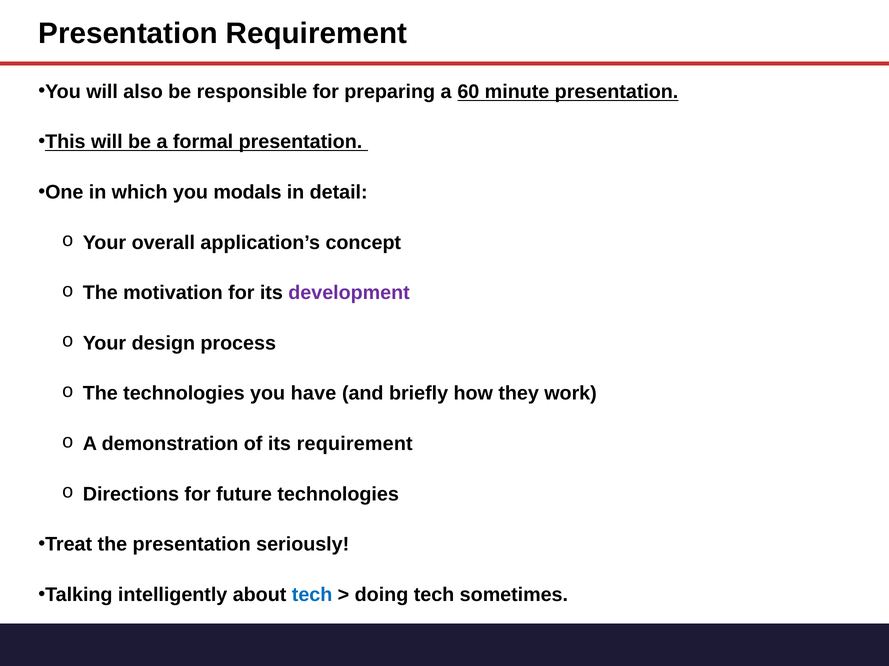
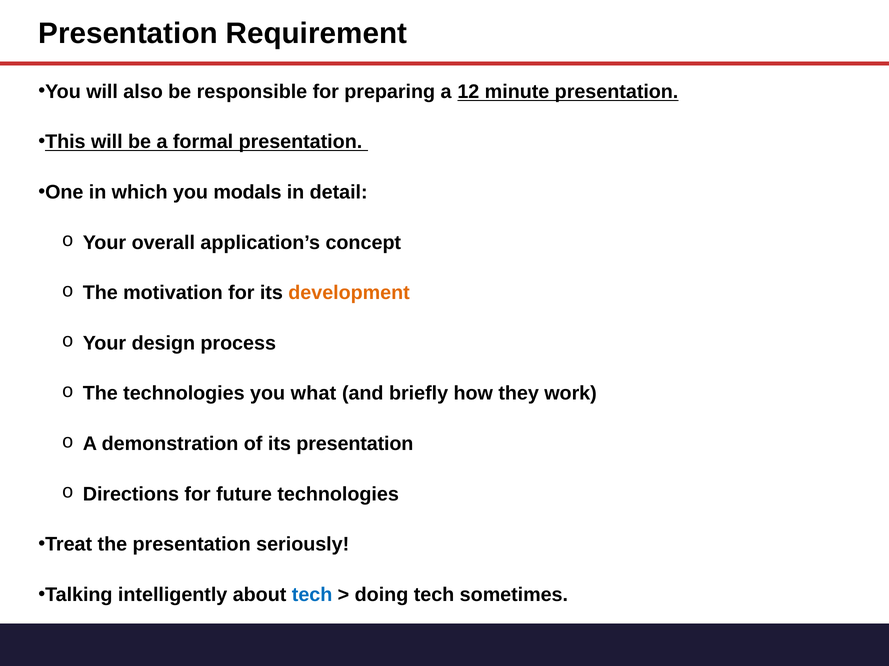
60: 60 -> 12 (468, 92)
development colour: purple -> orange (349, 293)
have: have -> what (314, 394)
its requirement: requirement -> presentation (355, 444)
